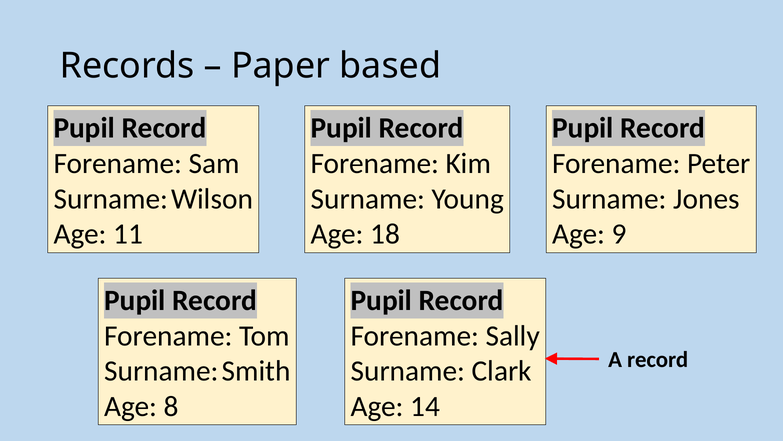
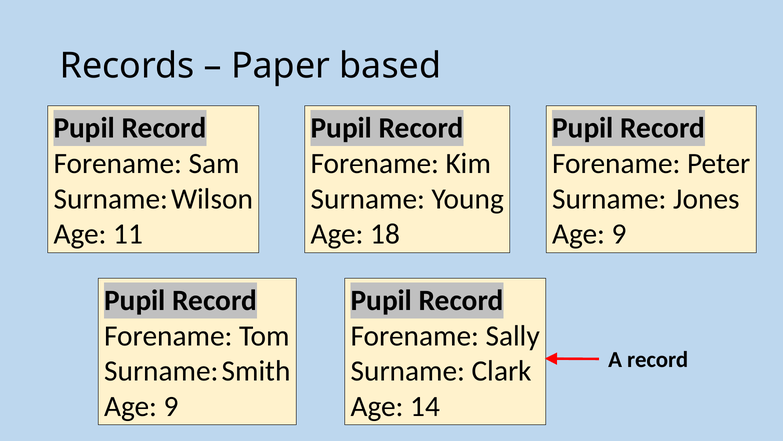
8: 8 -> 9 (171, 406)
